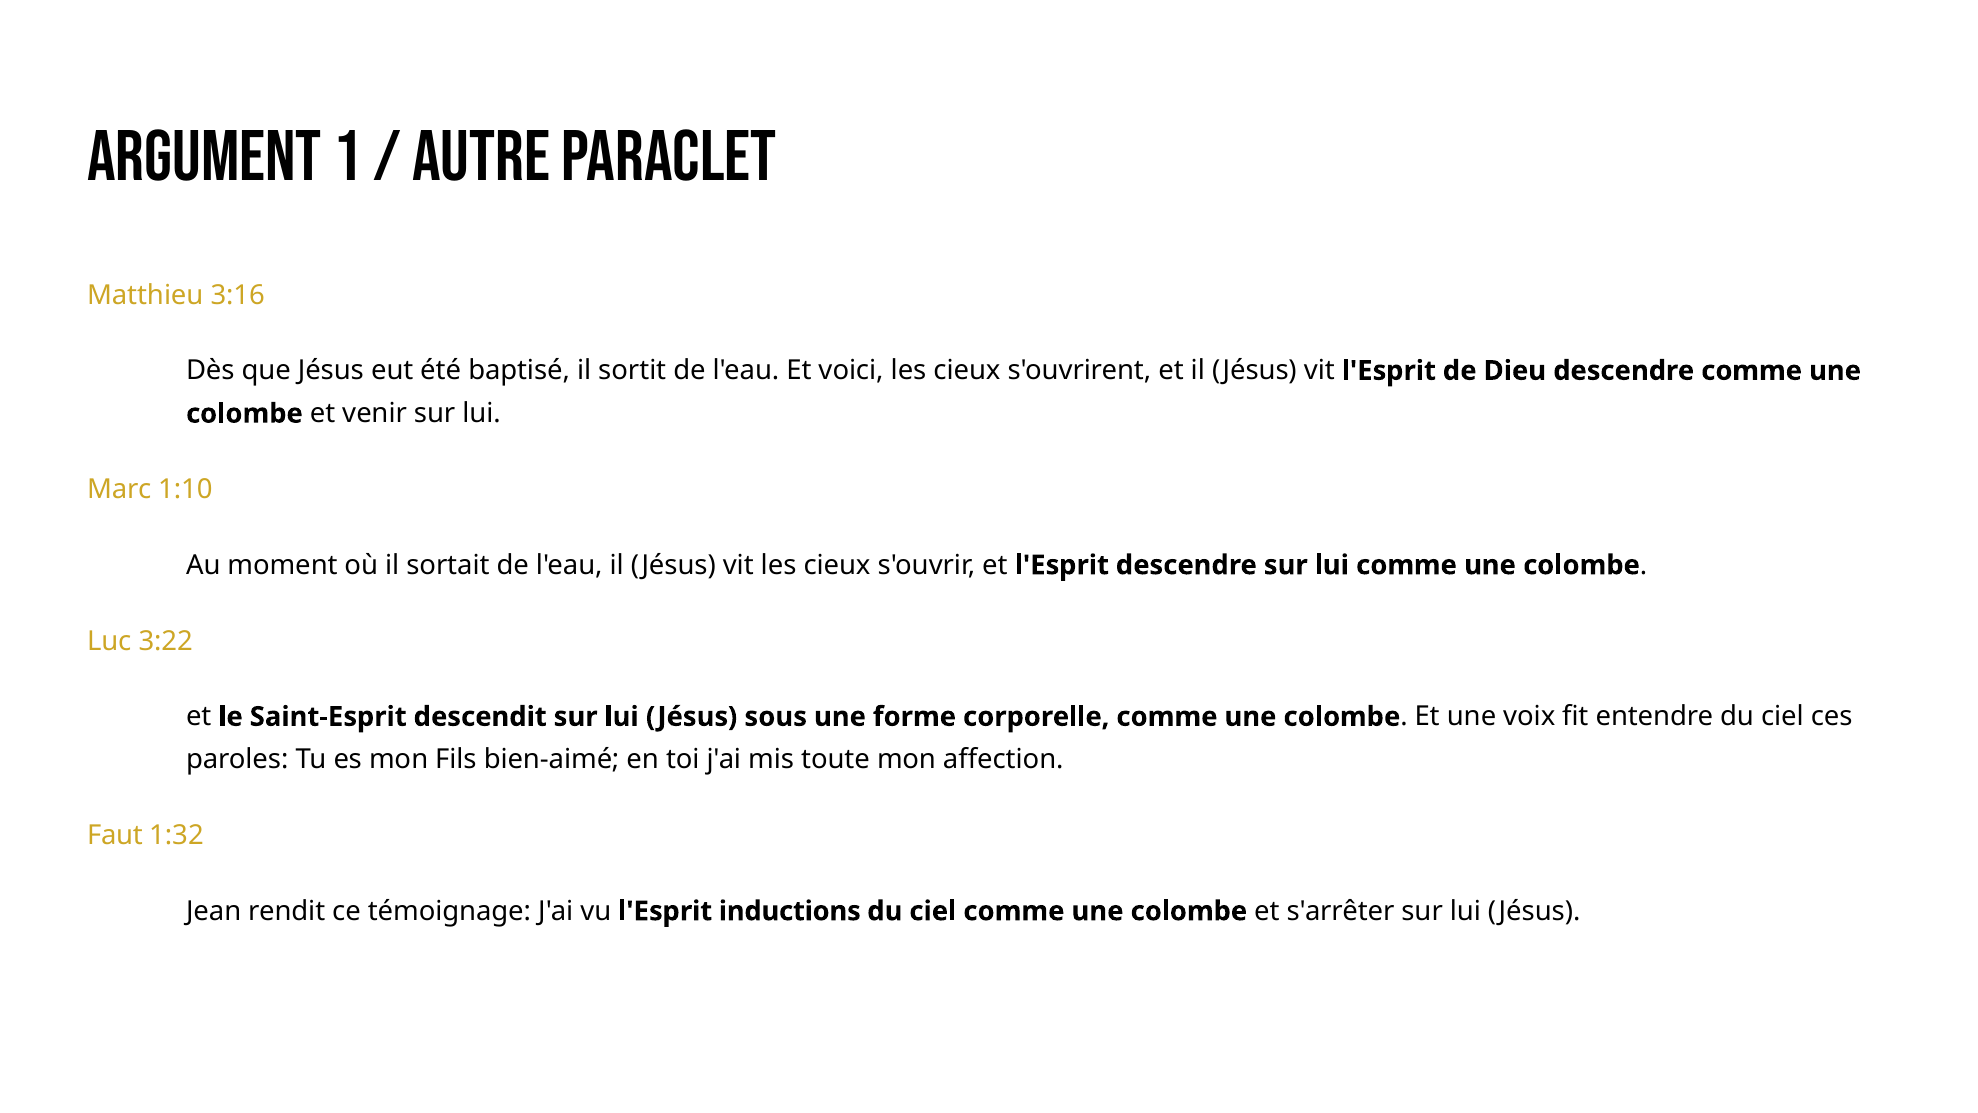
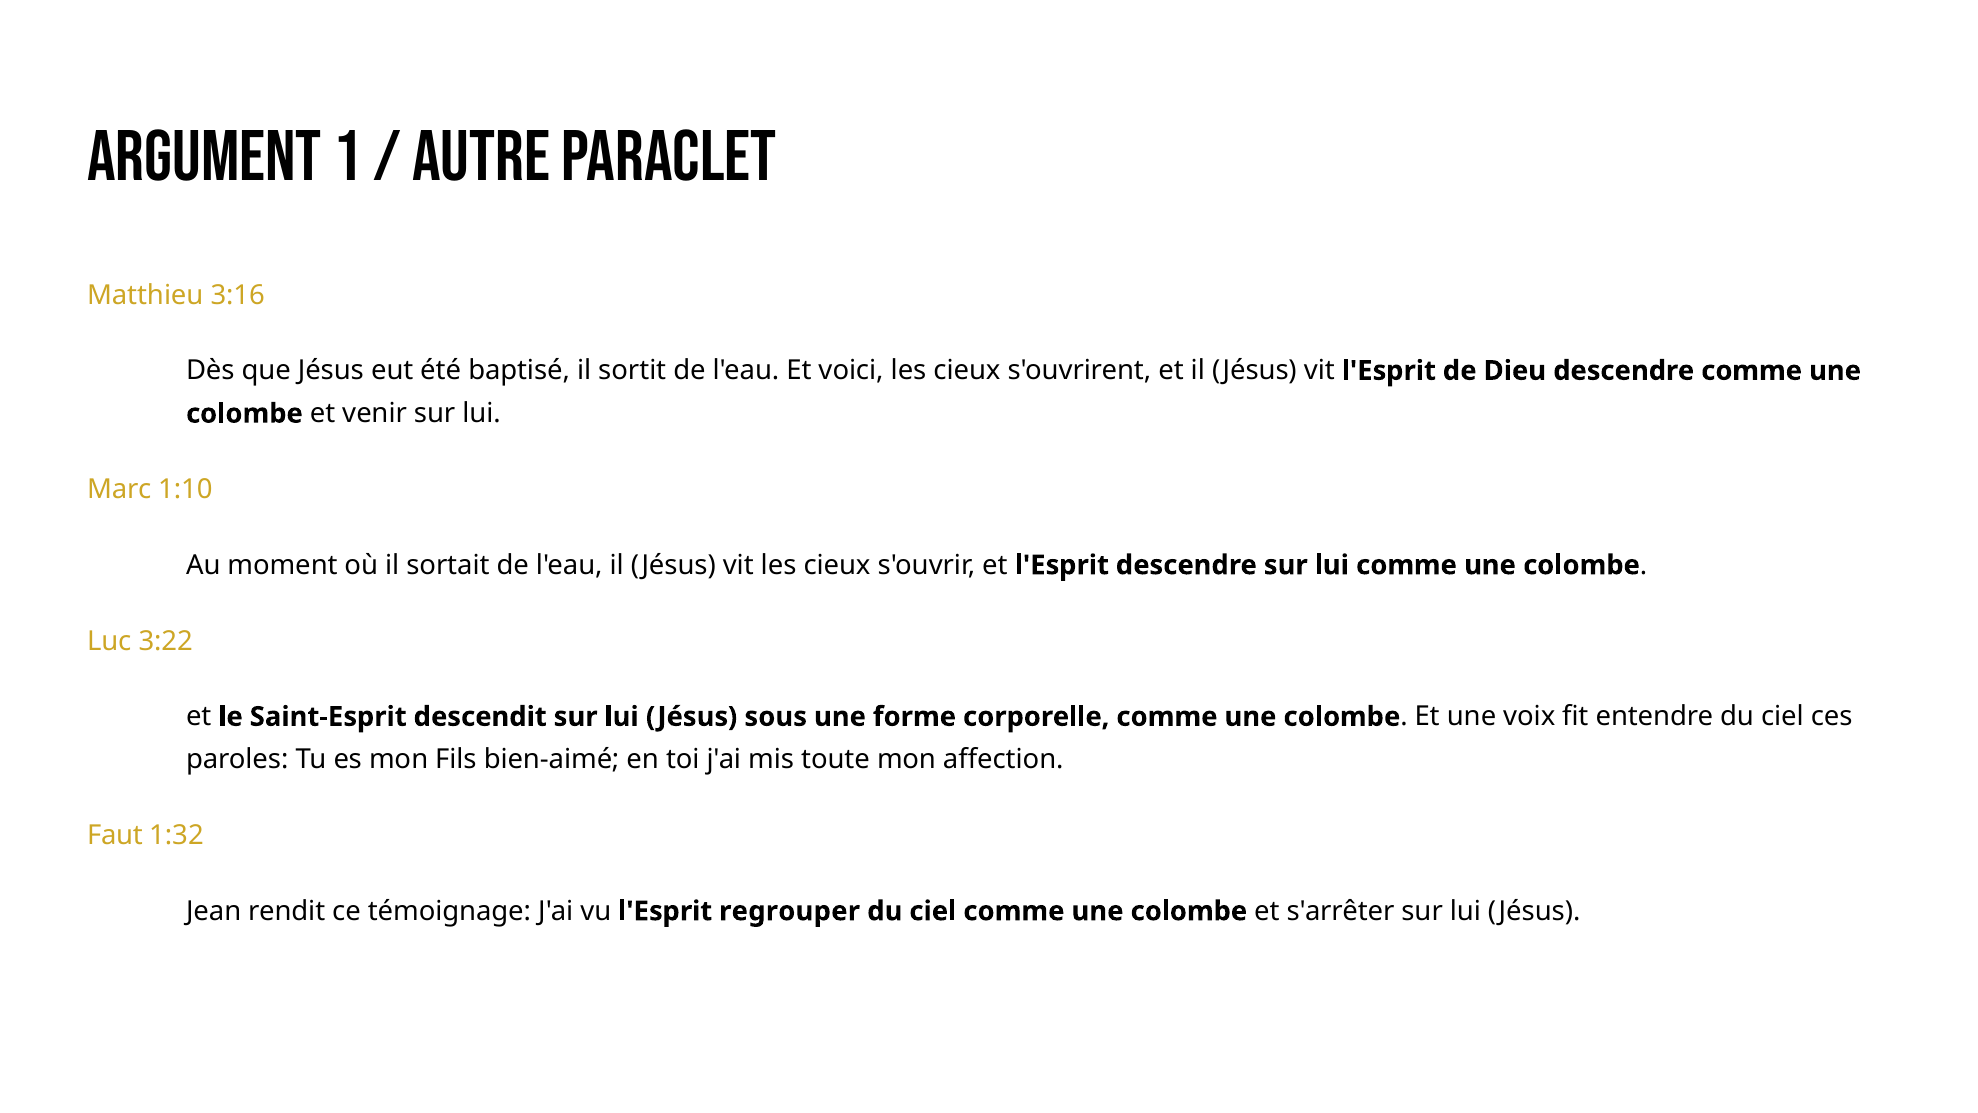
inductions: inductions -> regrouper (790, 911)
